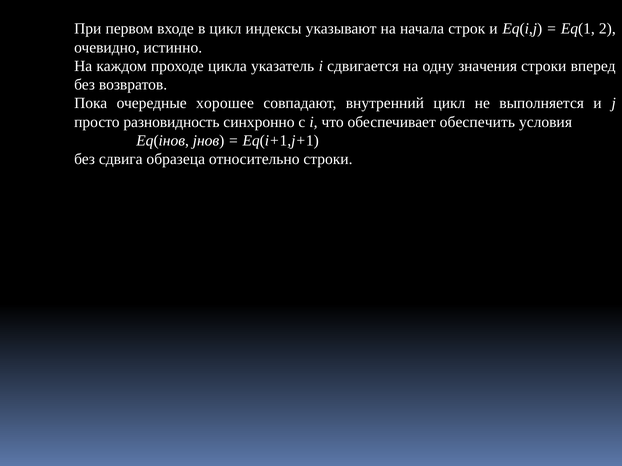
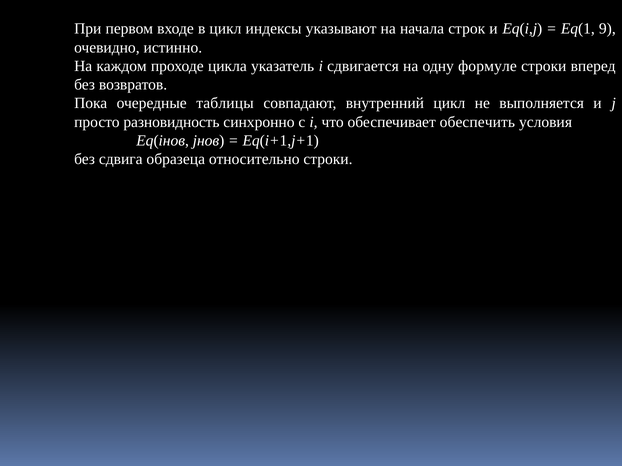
2: 2 -> 9 (607, 29)
значения: значения -> формуле (487, 66)
хорошее: хорошее -> таблицы (225, 103)
